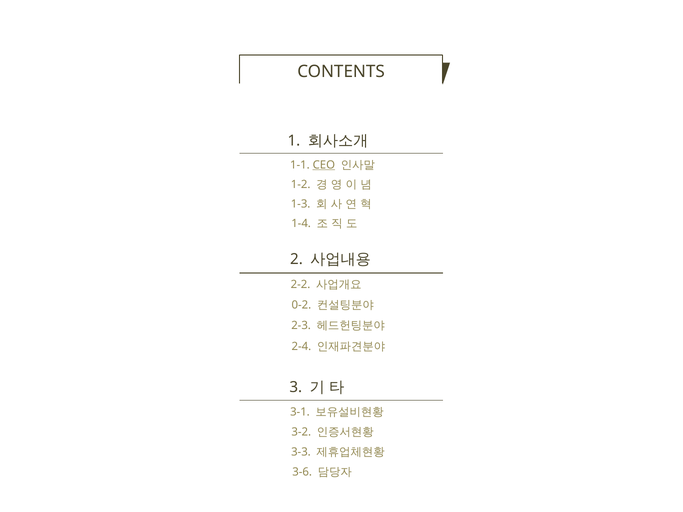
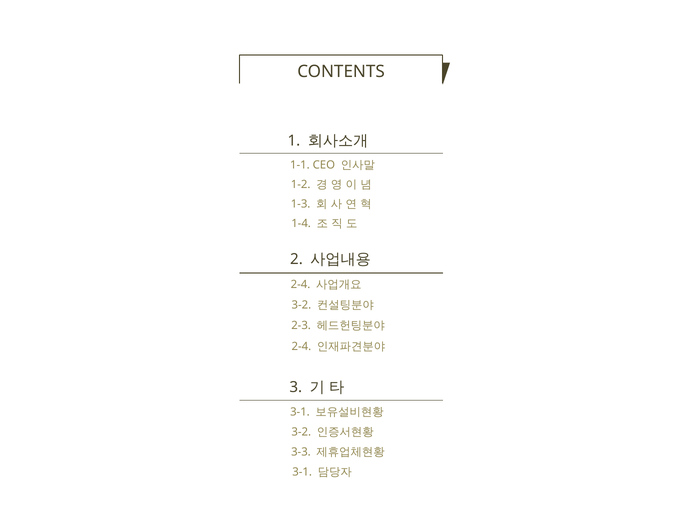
CEO underline: present -> none (324, 165)
2-2: 2-2 -> 2-4 (301, 285)
0-2: 0-2 -> 3-2 (301, 305)
3-6: 3-6 -> 3-1 (302, 472)
